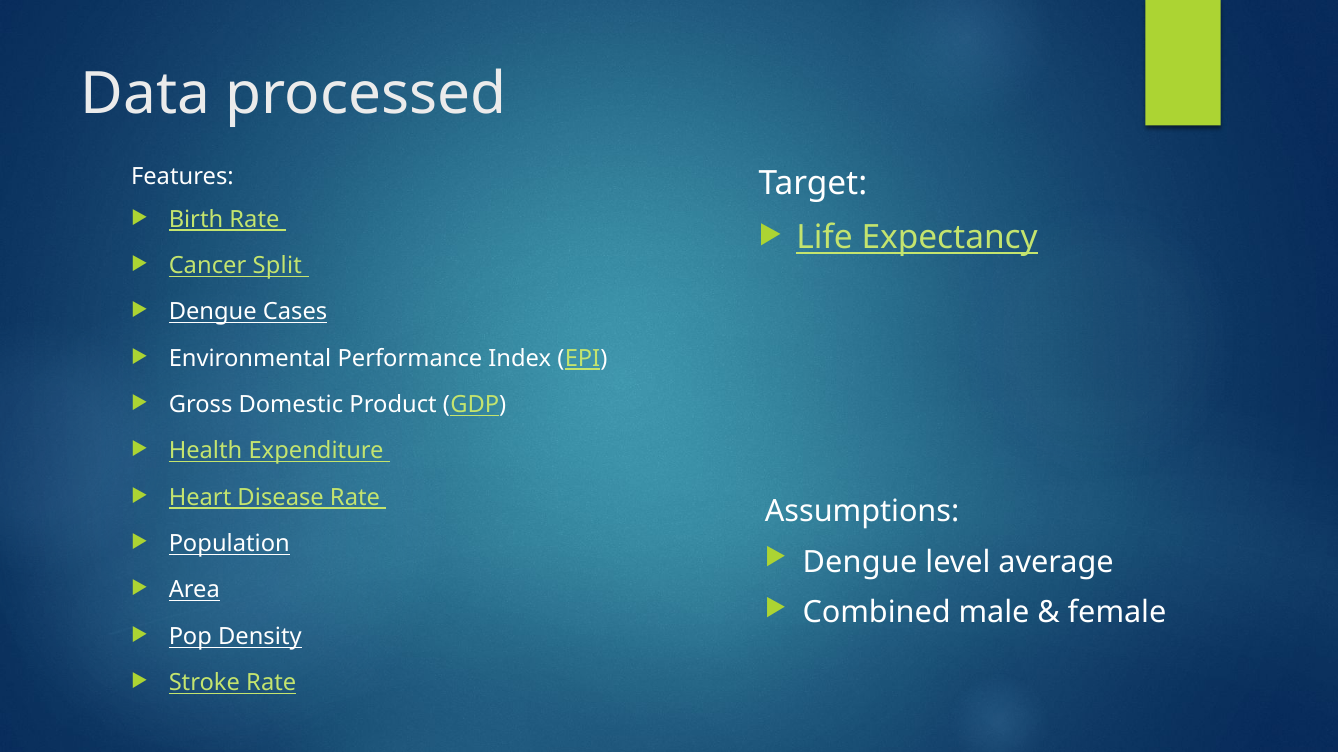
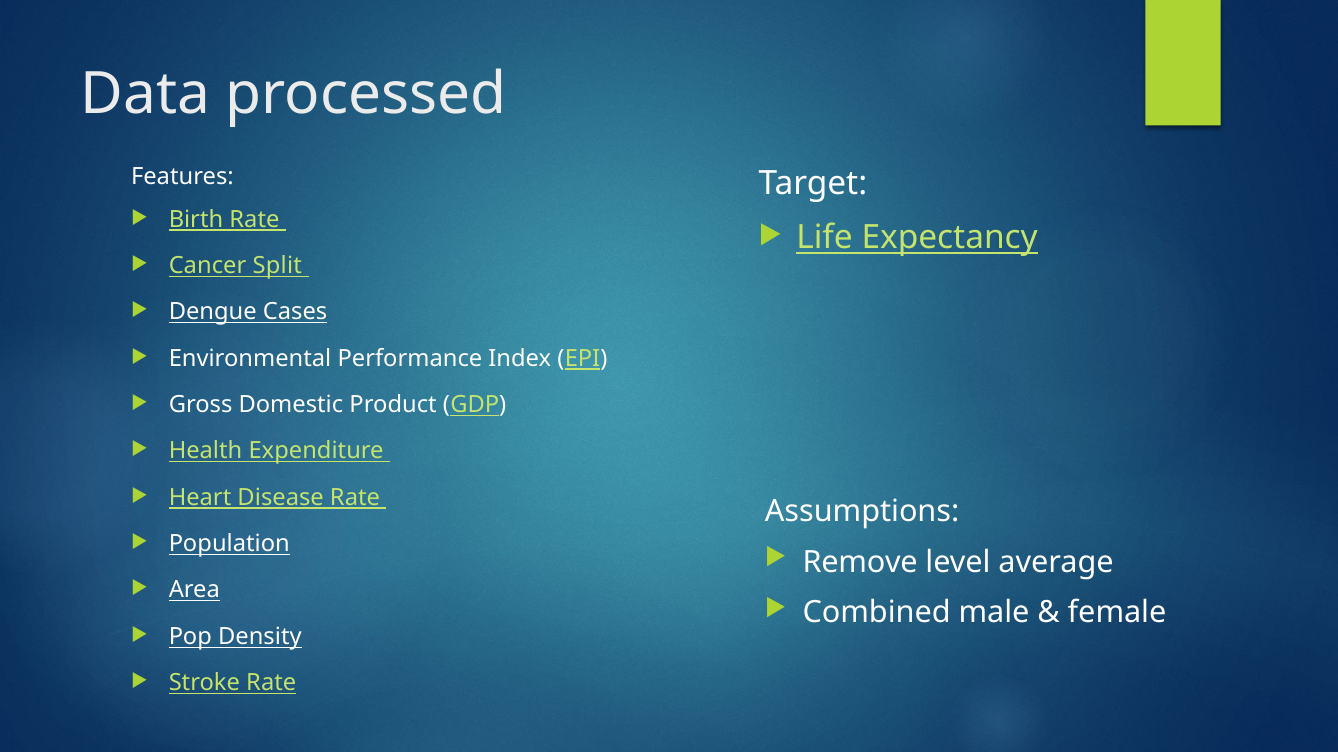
Dengue: Dengue -> Remove (860, 562)
